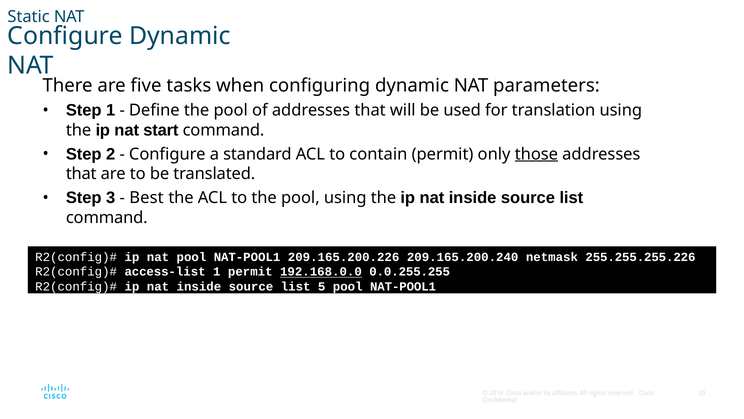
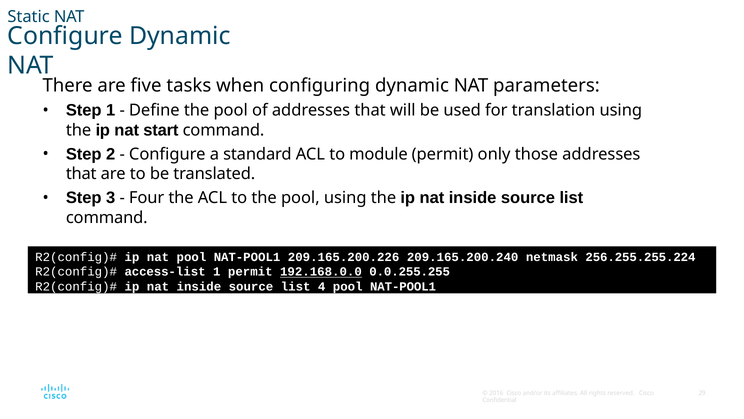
contain: contain -> module (378, 154)
those underline: present -> none (536, 154)
Best: Best -> Four (147, 198)
255.255.255.226: 255.255.255.226 -> 256.255.255.224 (640, 257)
5: 5 -> 4 (322, 286)
